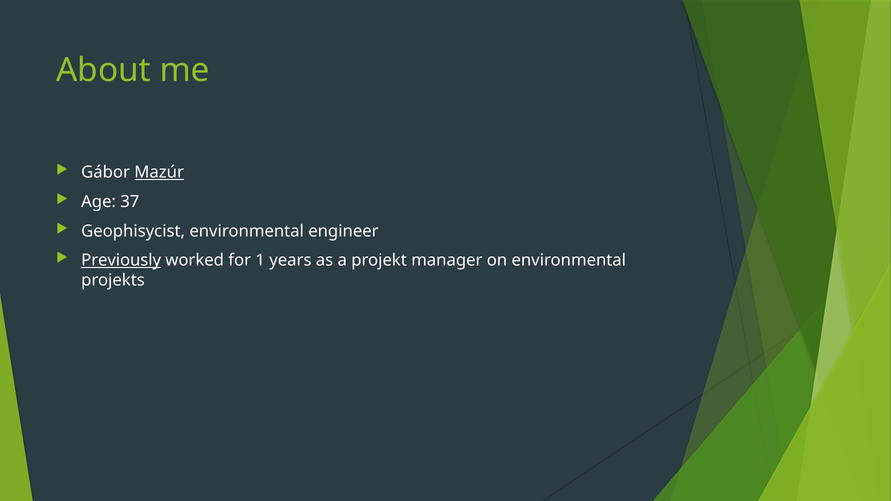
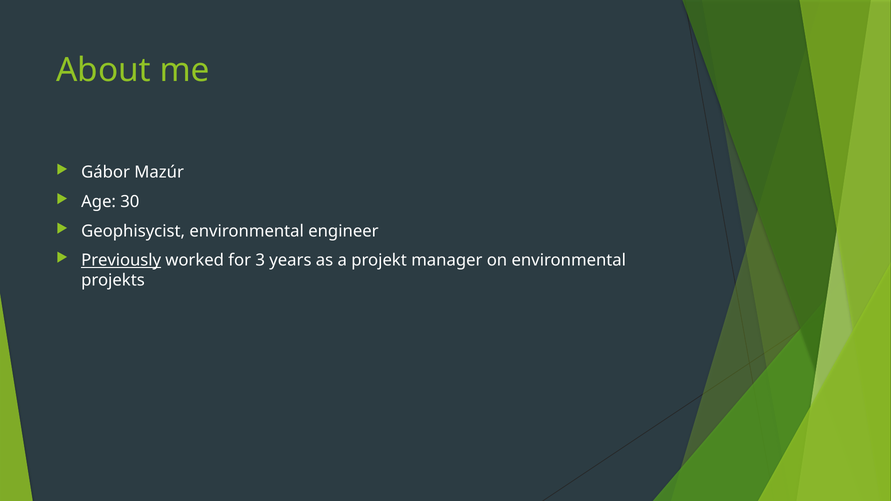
Mazúr underline: present -> none (159, 172)
37: 37 -> 30 (130, 202)
1: 1 -> 3 (260, 260)
